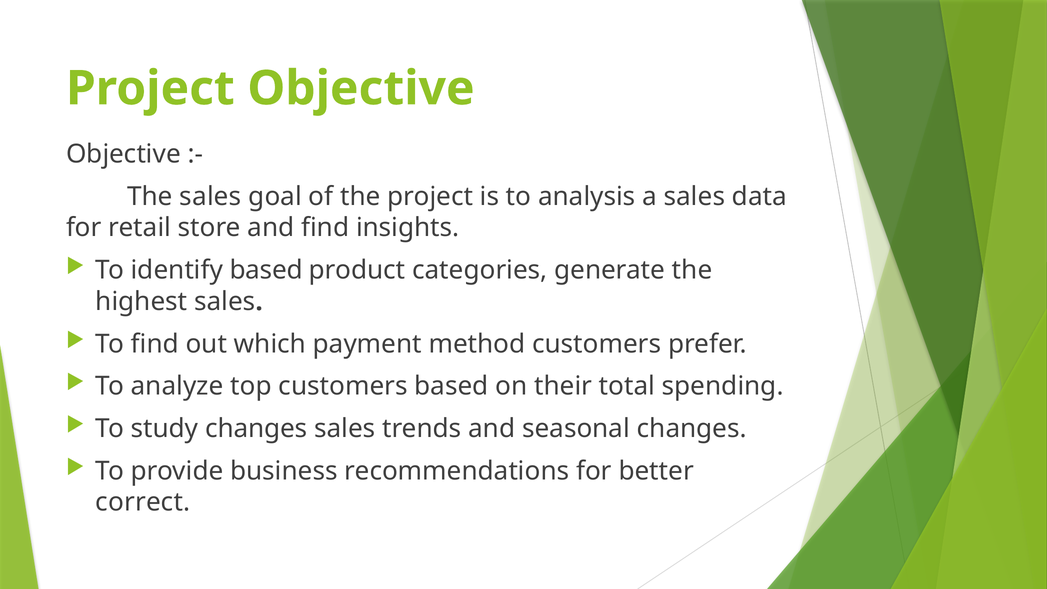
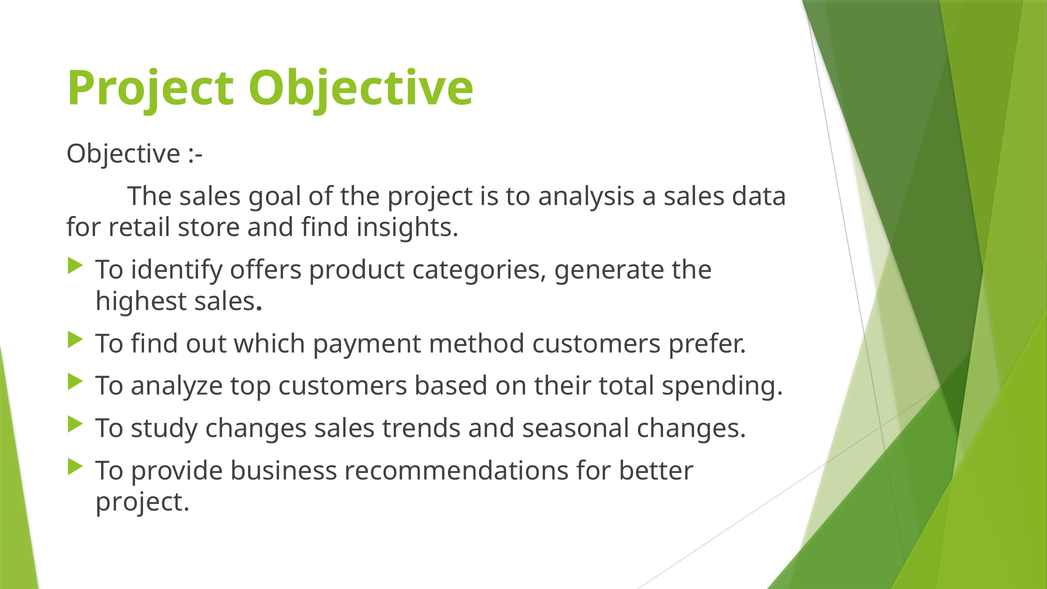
identify based: based -> offers (266, 270)
correct: correct -> project (143, 502)
